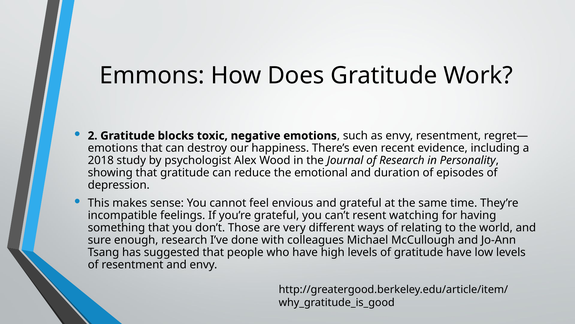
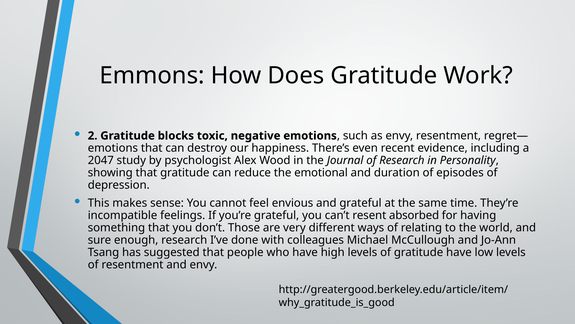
2018: 2018 -> 2047 (101, 160)
watching: watching -> absorbed (414, 215)
